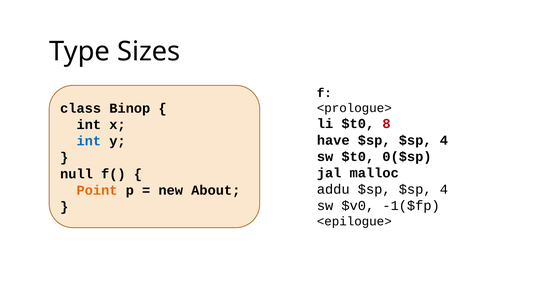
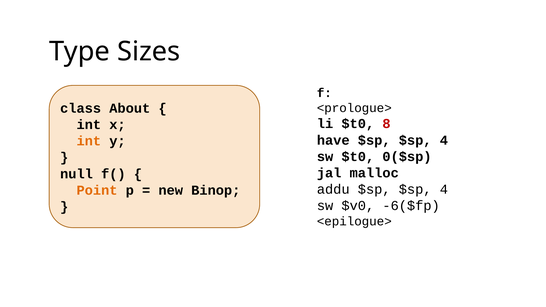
Binop: Binop -> About (130, 108)
int colour: blue -> orange (89, 141)
About: About -> Binop (216, 190)
-1($fp: -1($fp -> -6($fp (411, 206)
